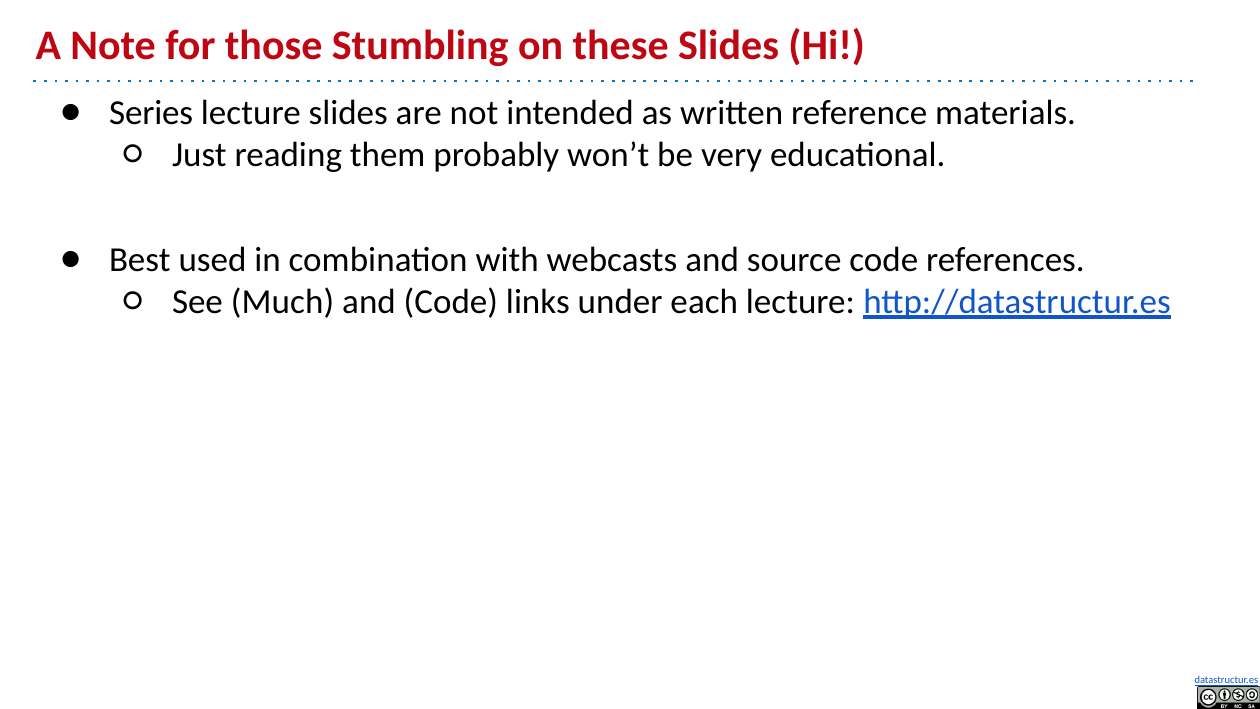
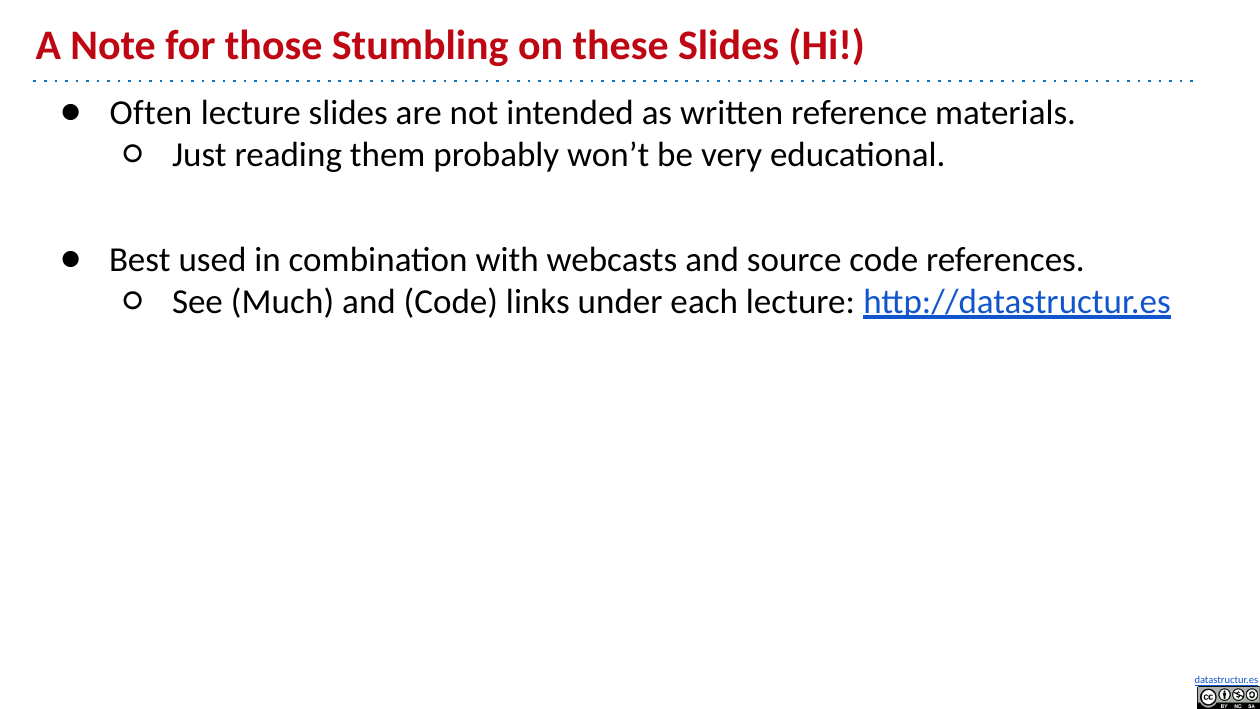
Series: Series -> Often (151, 113)
